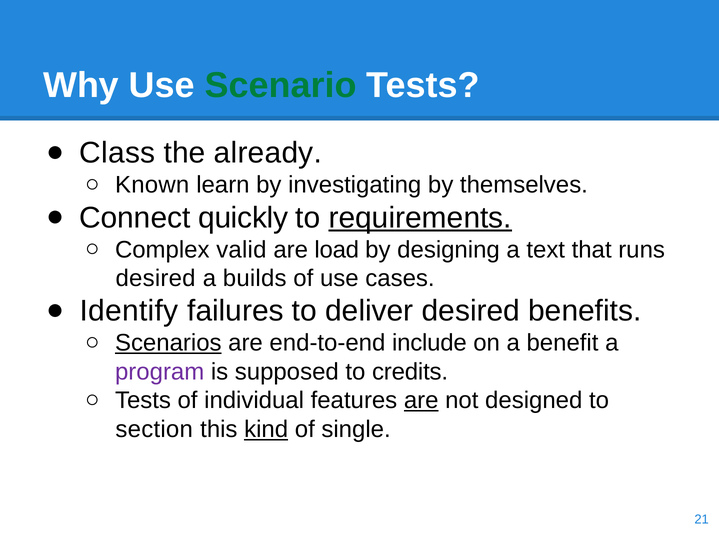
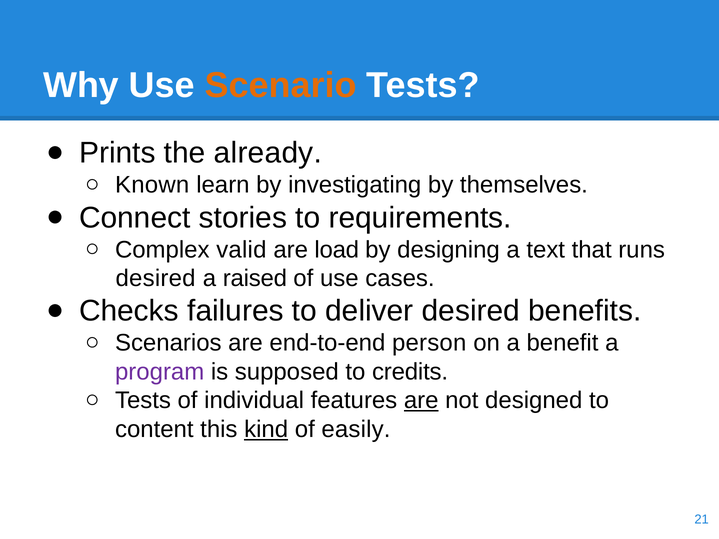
Scenario colour: green -> orange (281, 85)
Class: Class -> Prints (117, 153)
quickly: quickly -> stories (243, 218)
requirements underline: present -> none (420, 218)
builds: builds -> raised (255, 278)
Identify: Identify -> Checks (129, 311)
Scenarios underline: present -> none (168, 343)
include: include -> person (429, 343)
section: section -> content (154, 429)
single: single -> easily (356, 429)
